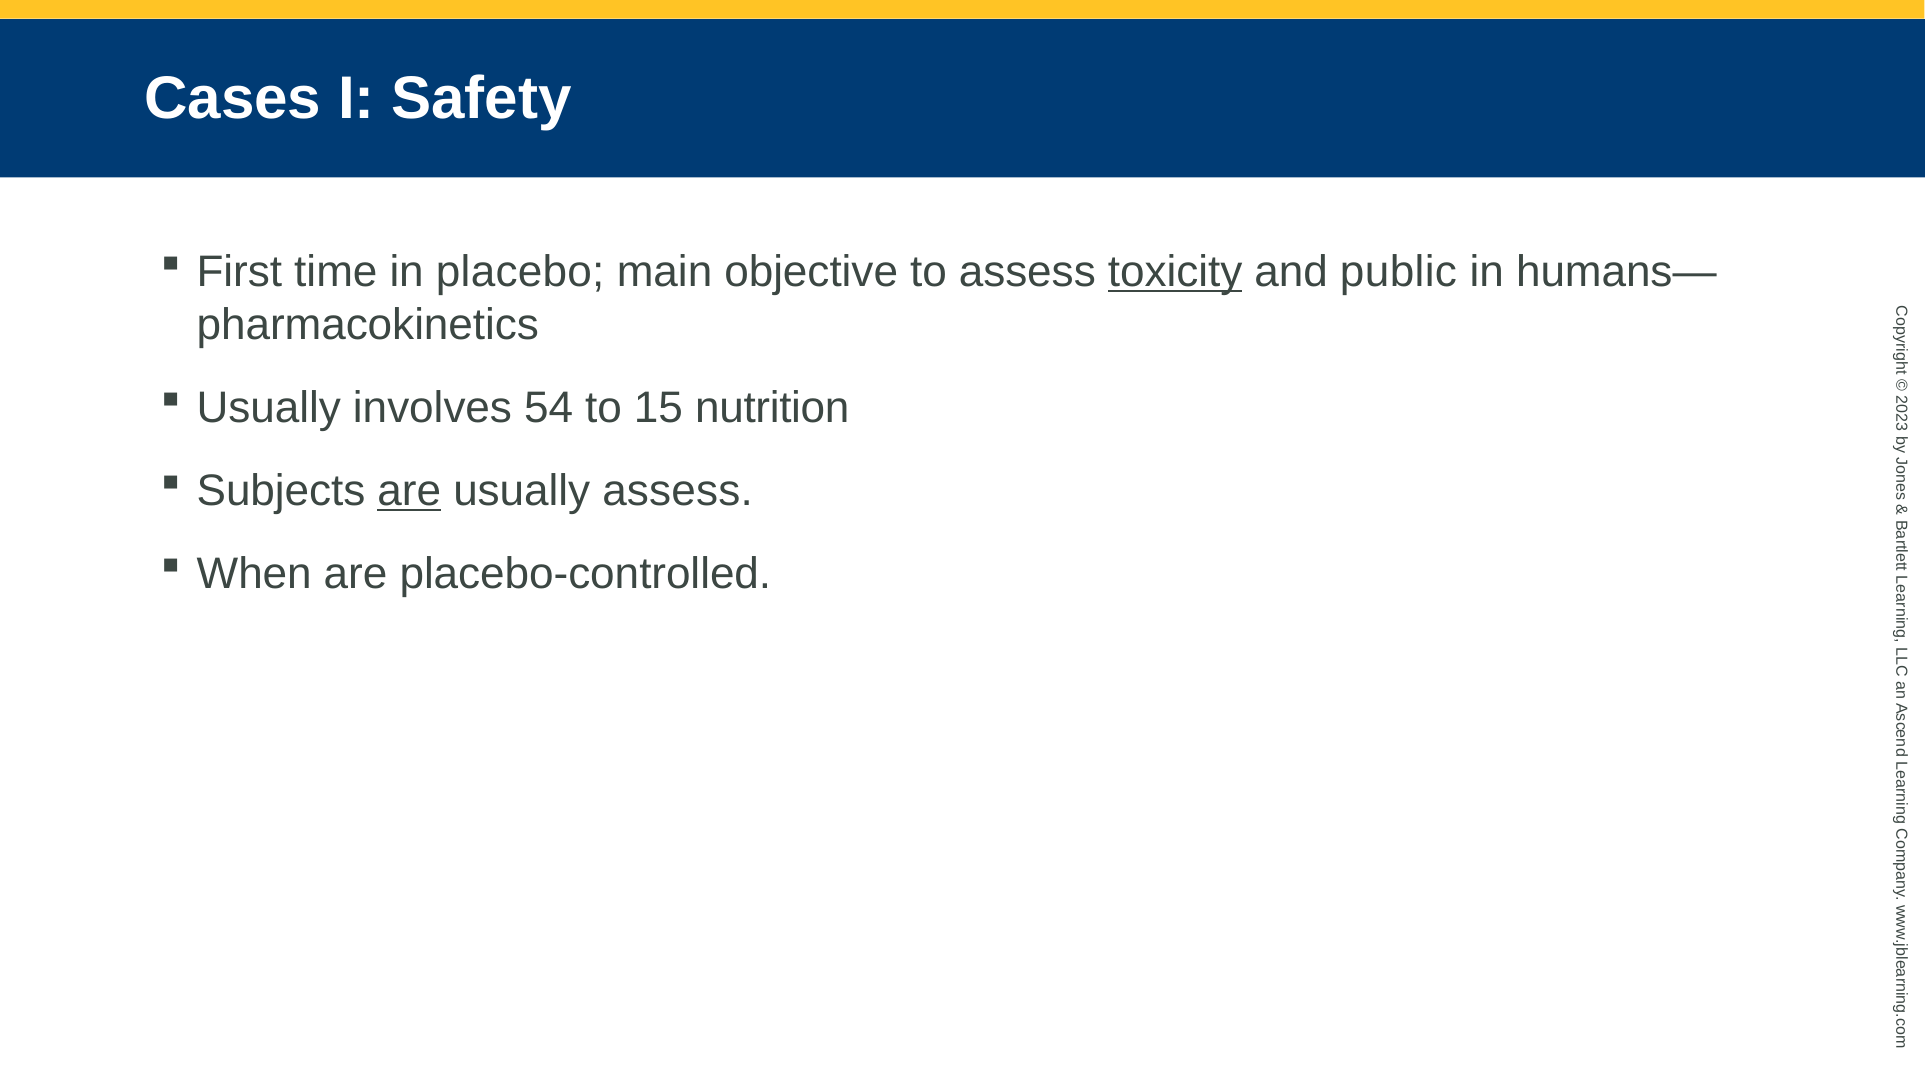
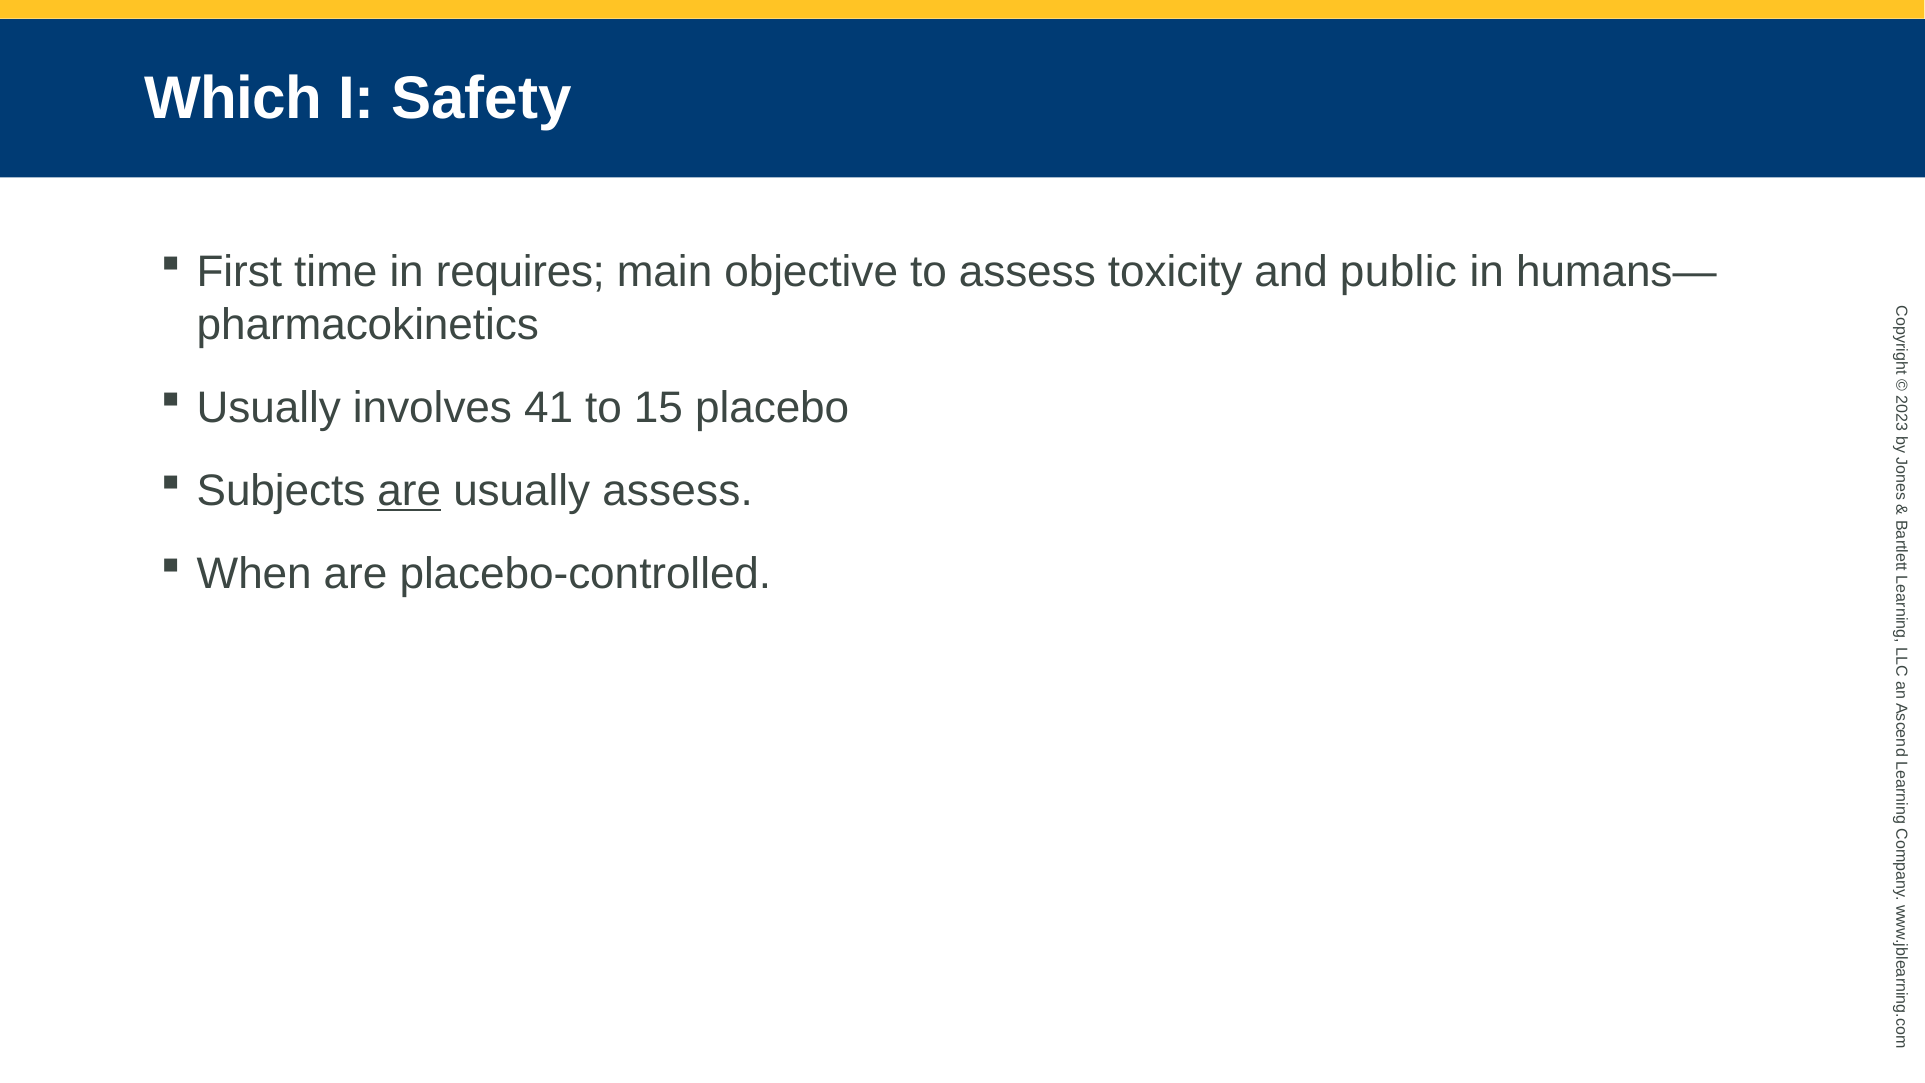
Cases: Cases -> Which (233, 99)
placebo: placebo -> requires (520, 272)
toxicity underline: present -> none (1175, 272)
54: 54 -> 41 (549, 408)
nutrition: nutrition -> placebo (772, 408)
